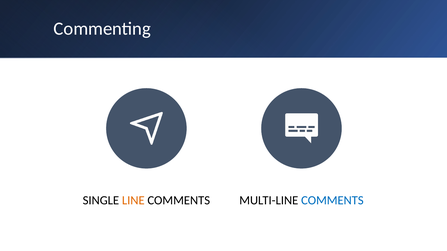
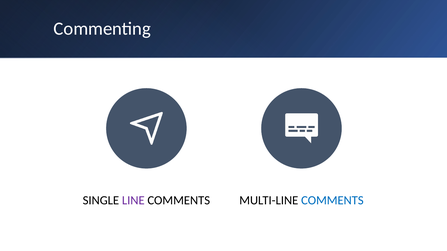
LINE colour: orange -> purple (133, 201)
